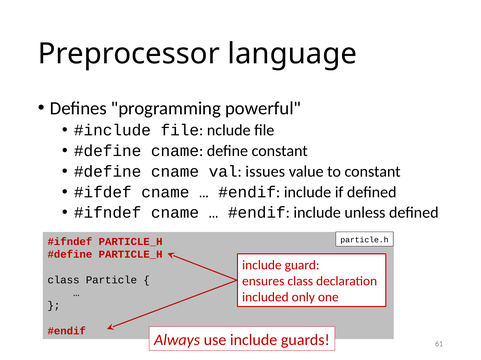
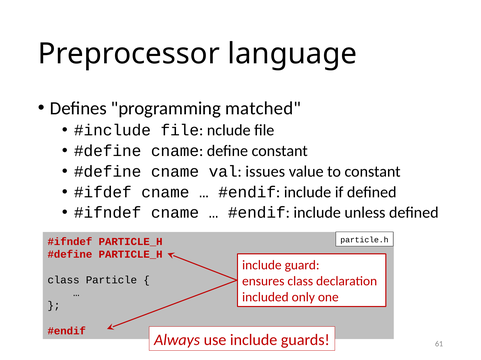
powerful: powerful -> matched (263, 108)
